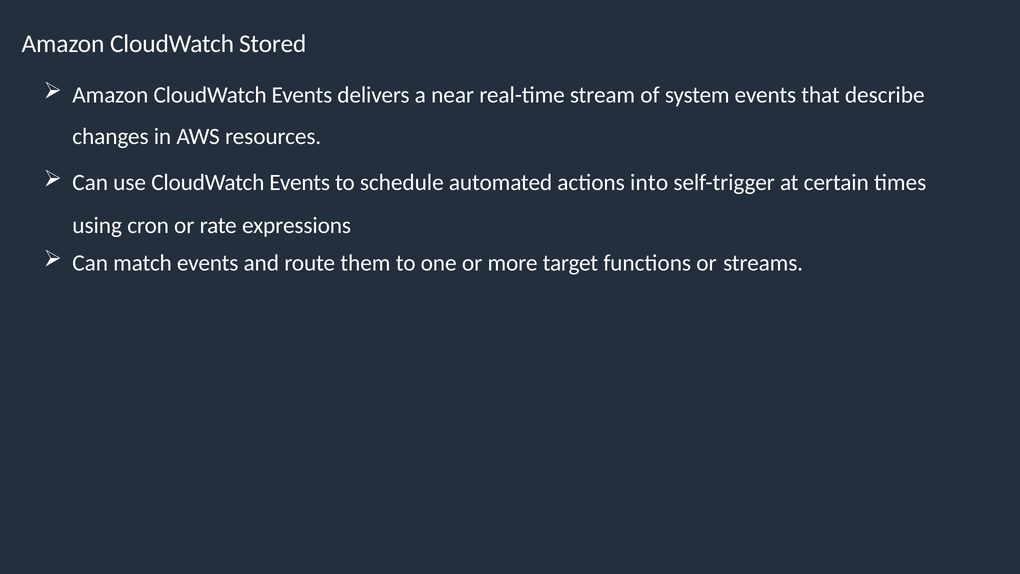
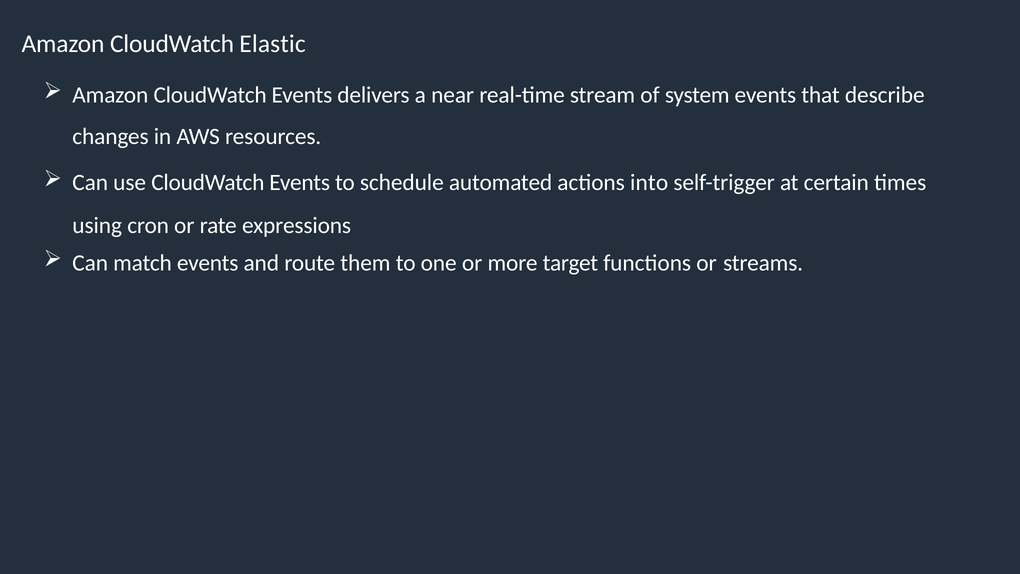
Stored: Stored -> Elastic (273, 44)
